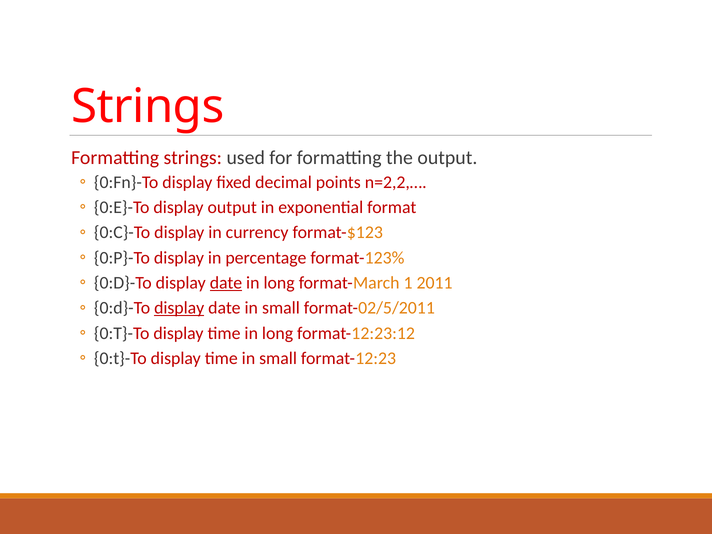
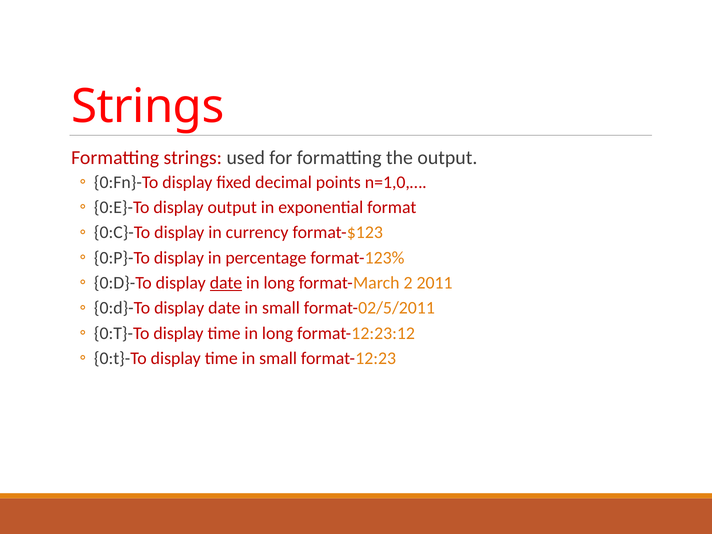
n=2,2,…: n=2,2,… -> n=1,0,… (396, 182)
1: 1 -> 2 (408, 283)
display underline: present -> none (179, 308)
